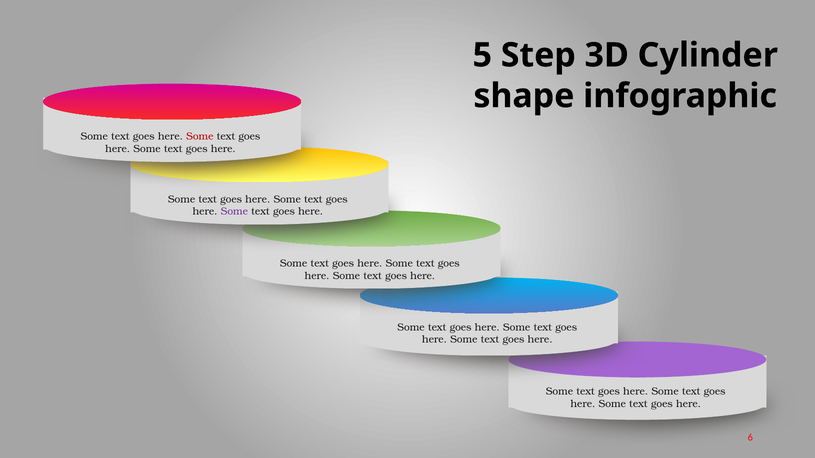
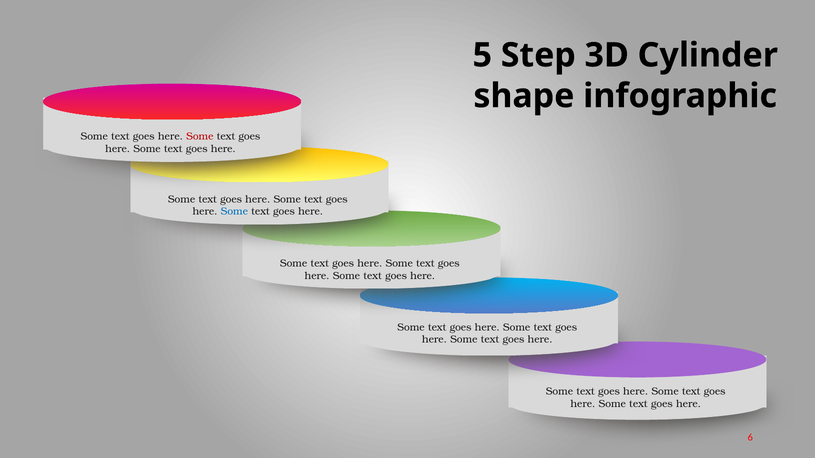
Some colour: purple -> blue (234, 212)
